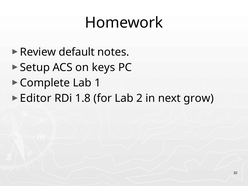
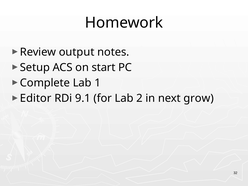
default: default -> output (77, 52)
keys: keys -> start (104, 67)
1.8: 1.8 -> 9.1 (83, 98)
